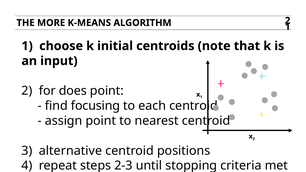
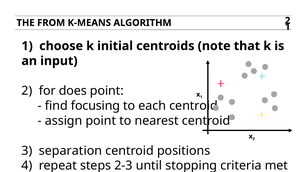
MORE: MORE -> FROM (51, 23)
alternative: alternative -> separation (70, 150)
